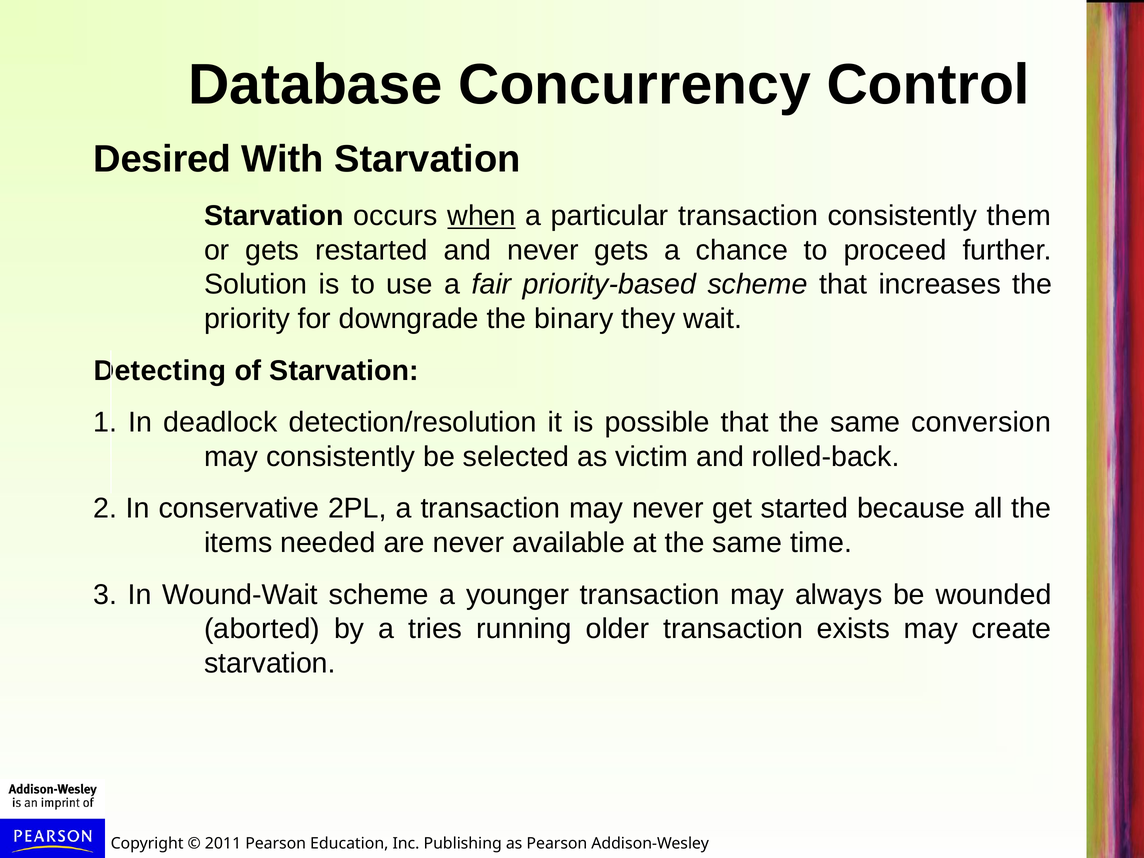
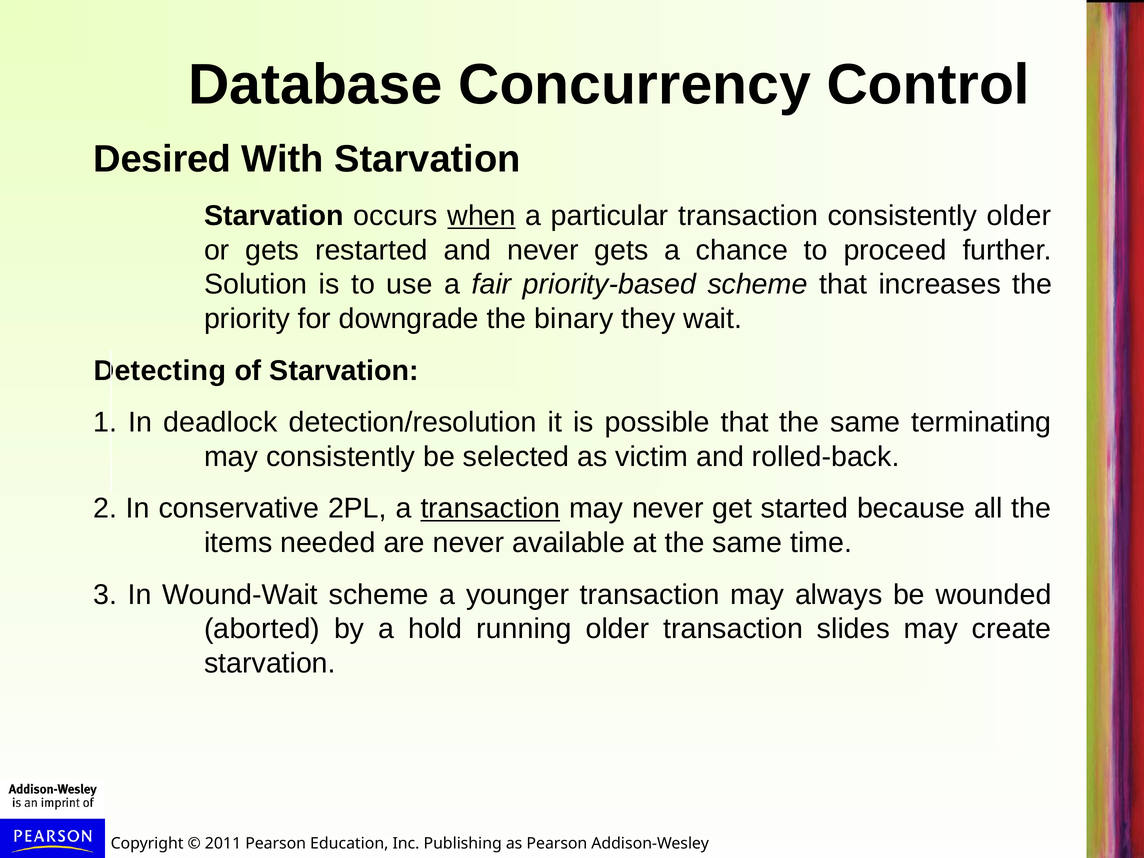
consistently them: them -> older (1019, 216)
conversion: conversion -> terminating (981, 422)
transaction underline: none -> present (490, 509)
tries: tries -> hold (435, 629)
exists: exists -> slides (853, 629)
